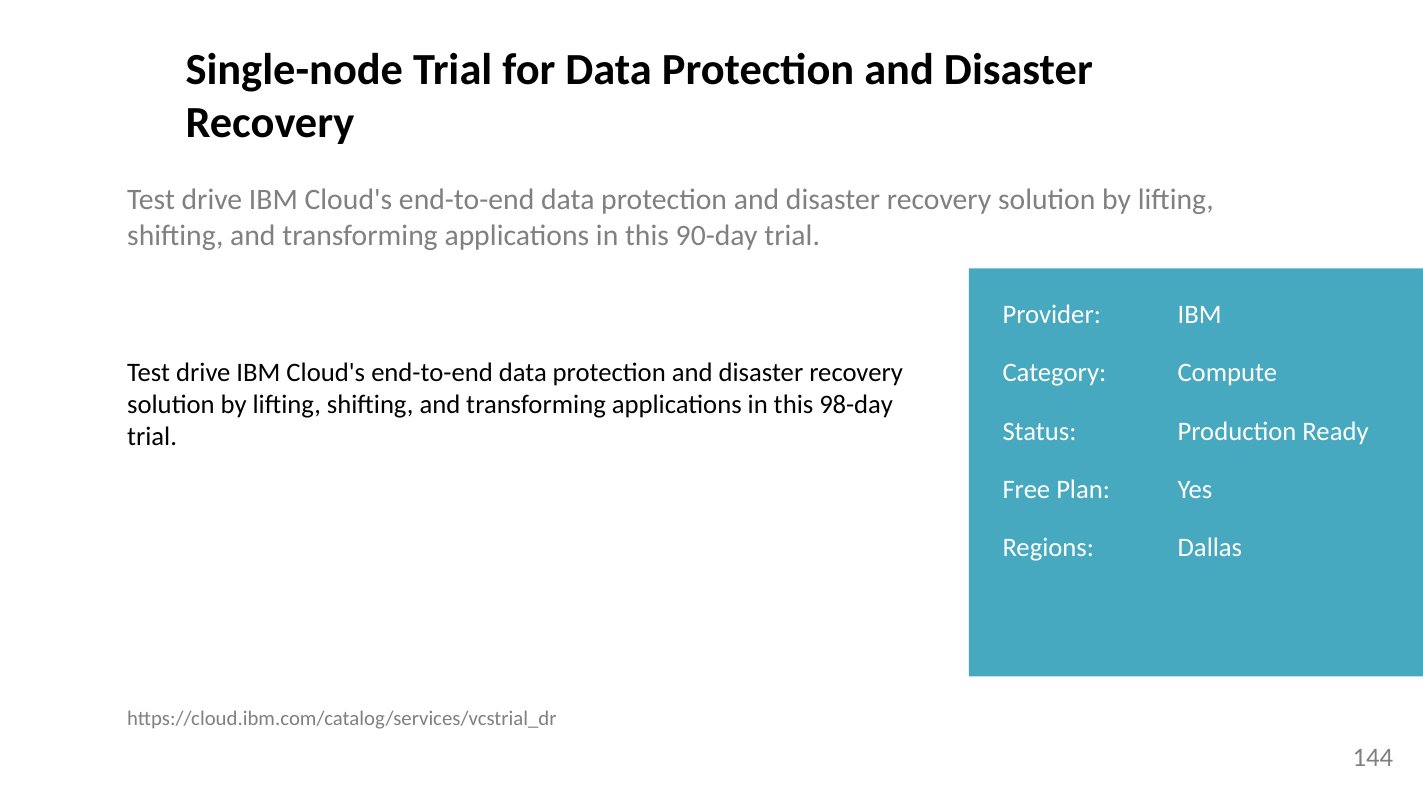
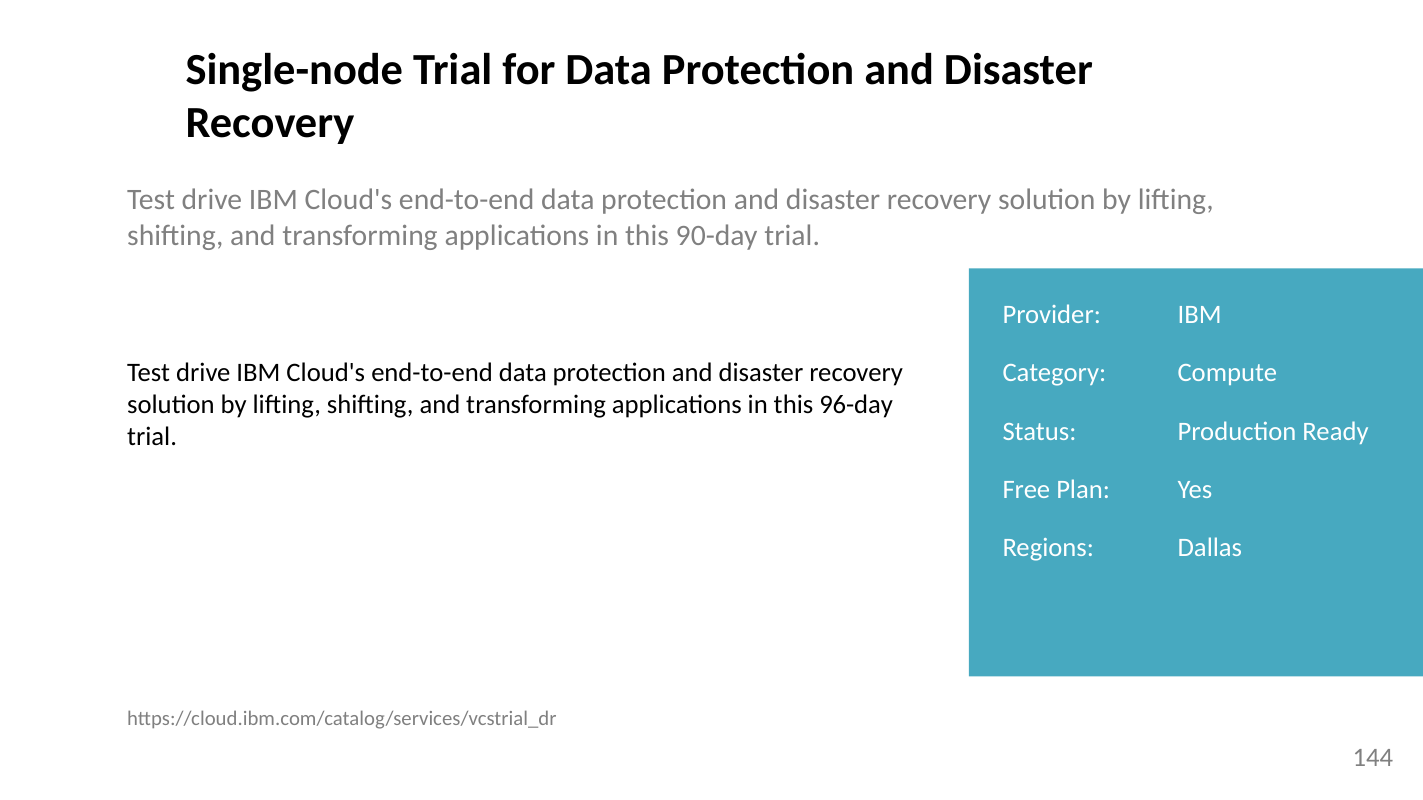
98-day: 98-day -> 96-day (856, 405)
